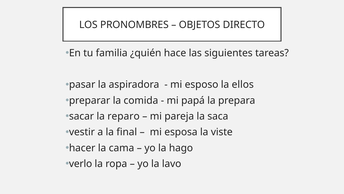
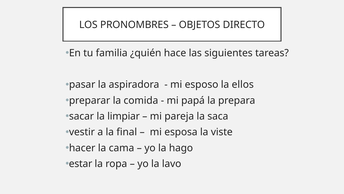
reparo: reparo -> limpiar (124, 116)
verlo: verlo -> estar (81, 163)
